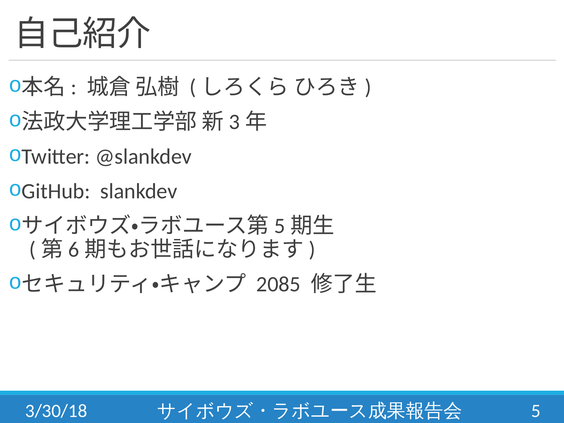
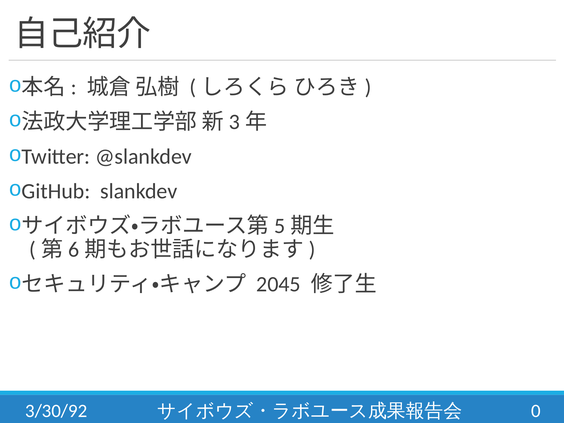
2085: 2085 -> 2045 (278, 284)
3/30/18: 3/30/18 -> 3/30/92 (56, 411)
5: 5 -> 0 (536, 411)
